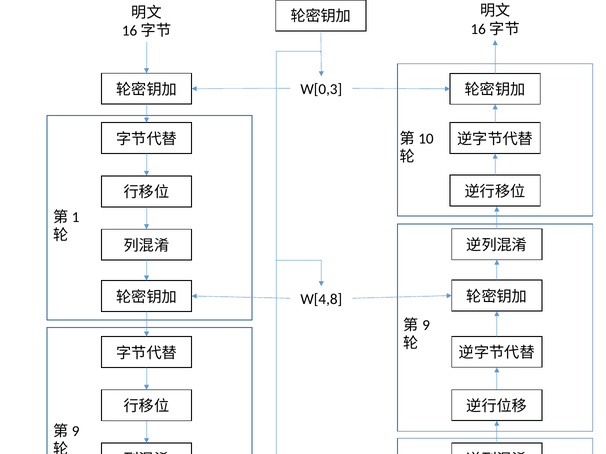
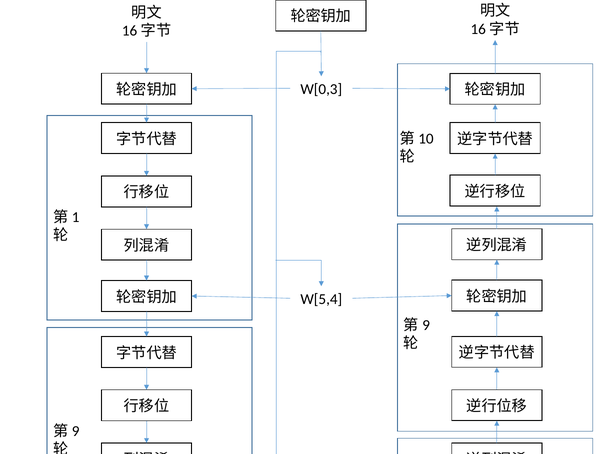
W[4,8: W[4,8 -> W[5,4 (321, 300)
